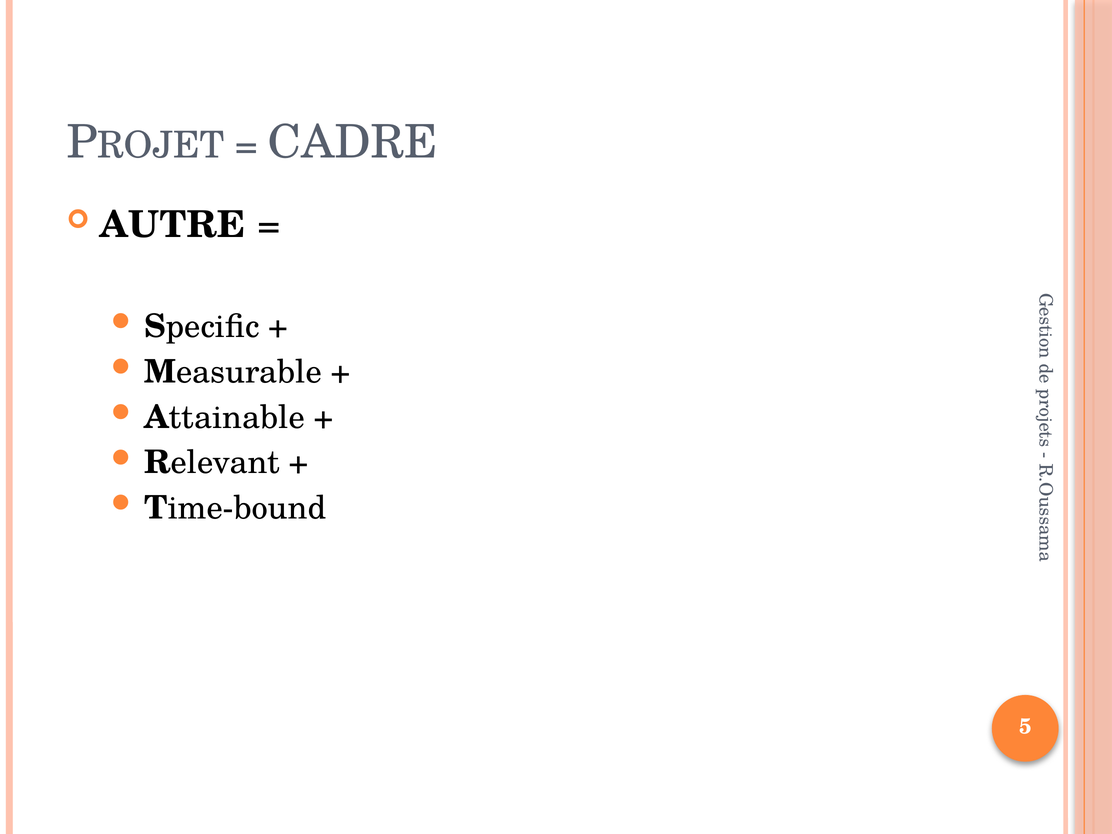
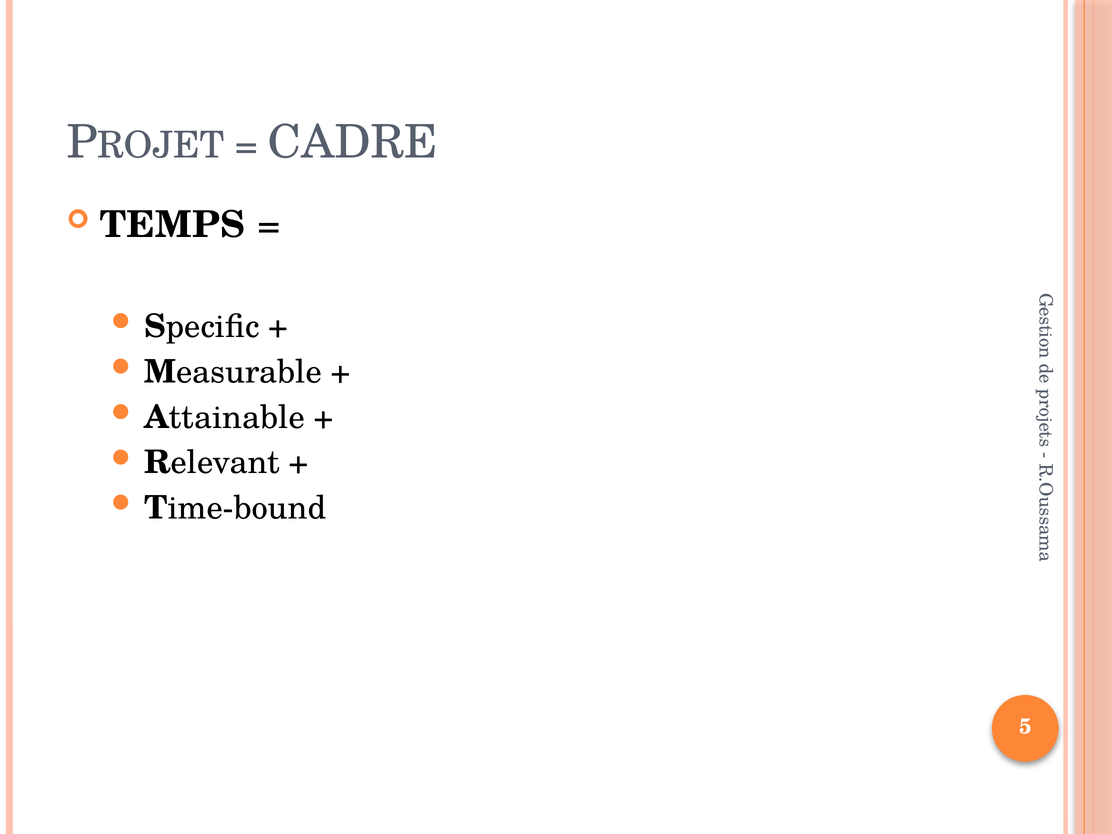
AUTRE: AUTRE -> TEMPS (173, 225)
